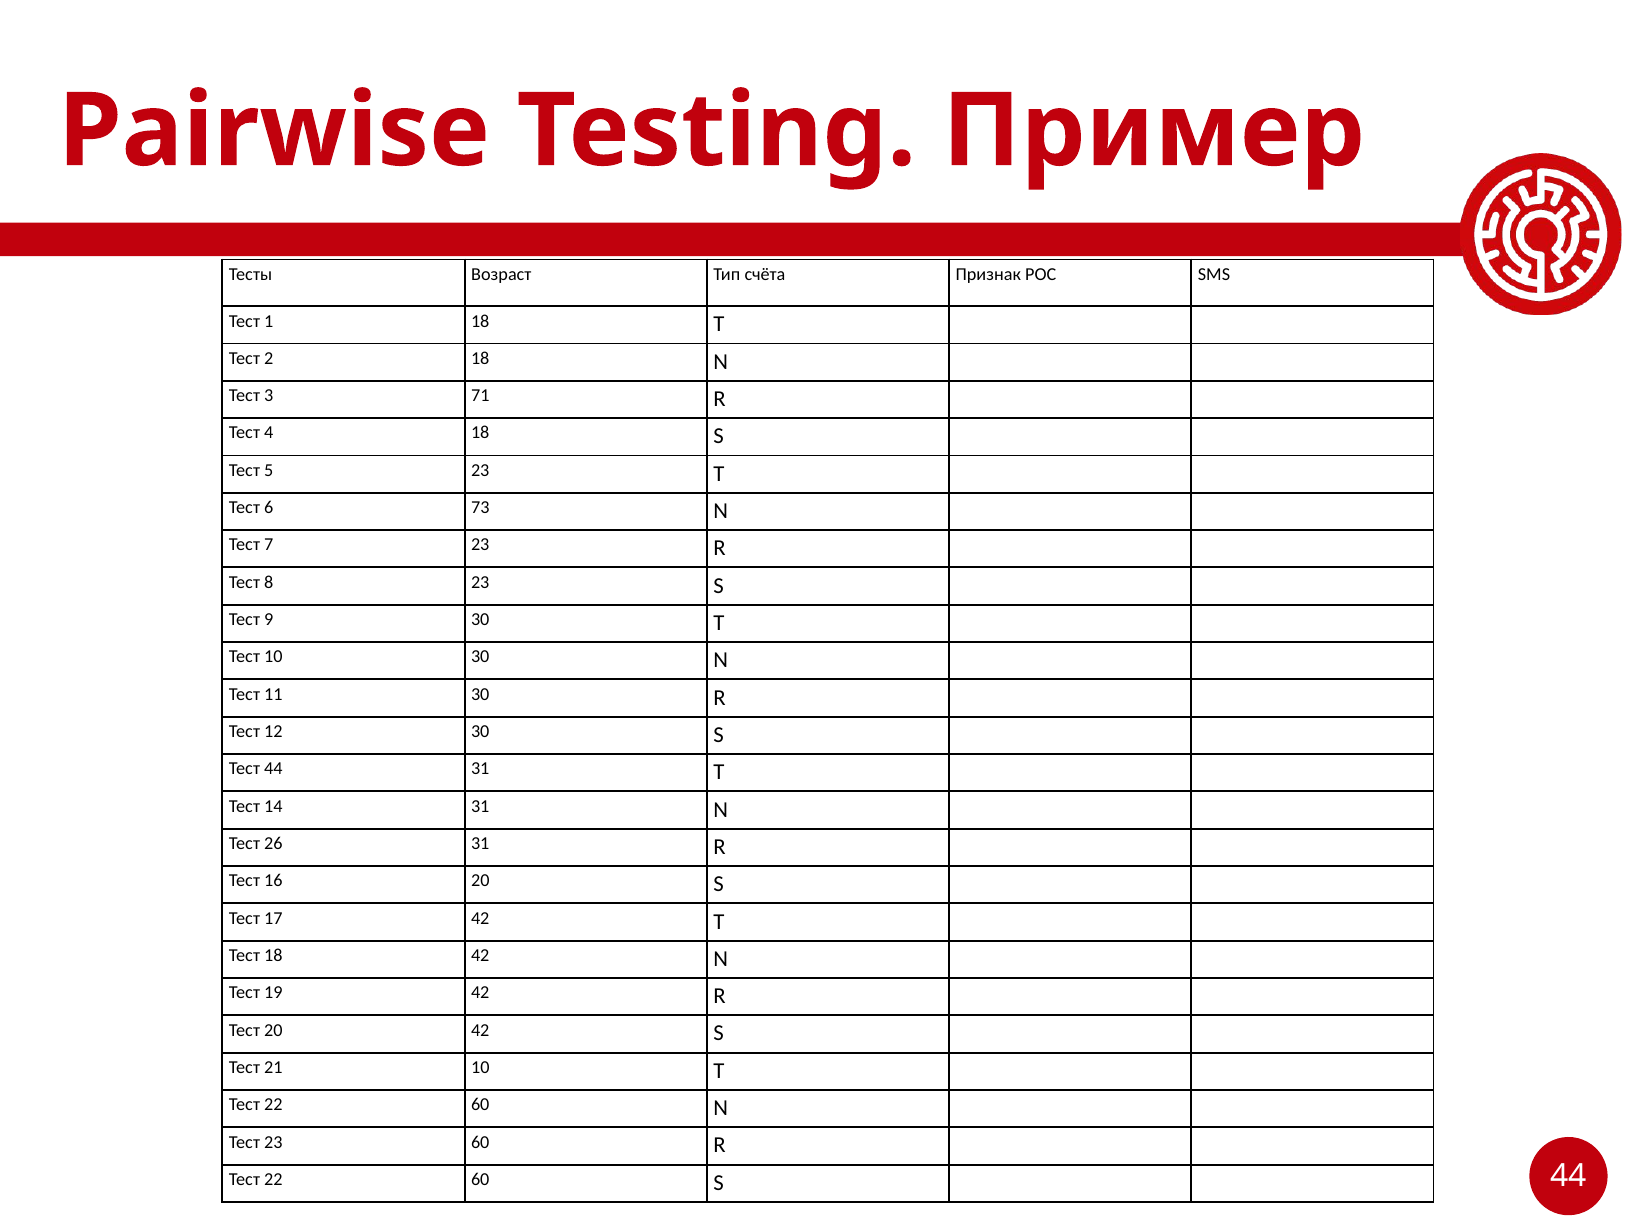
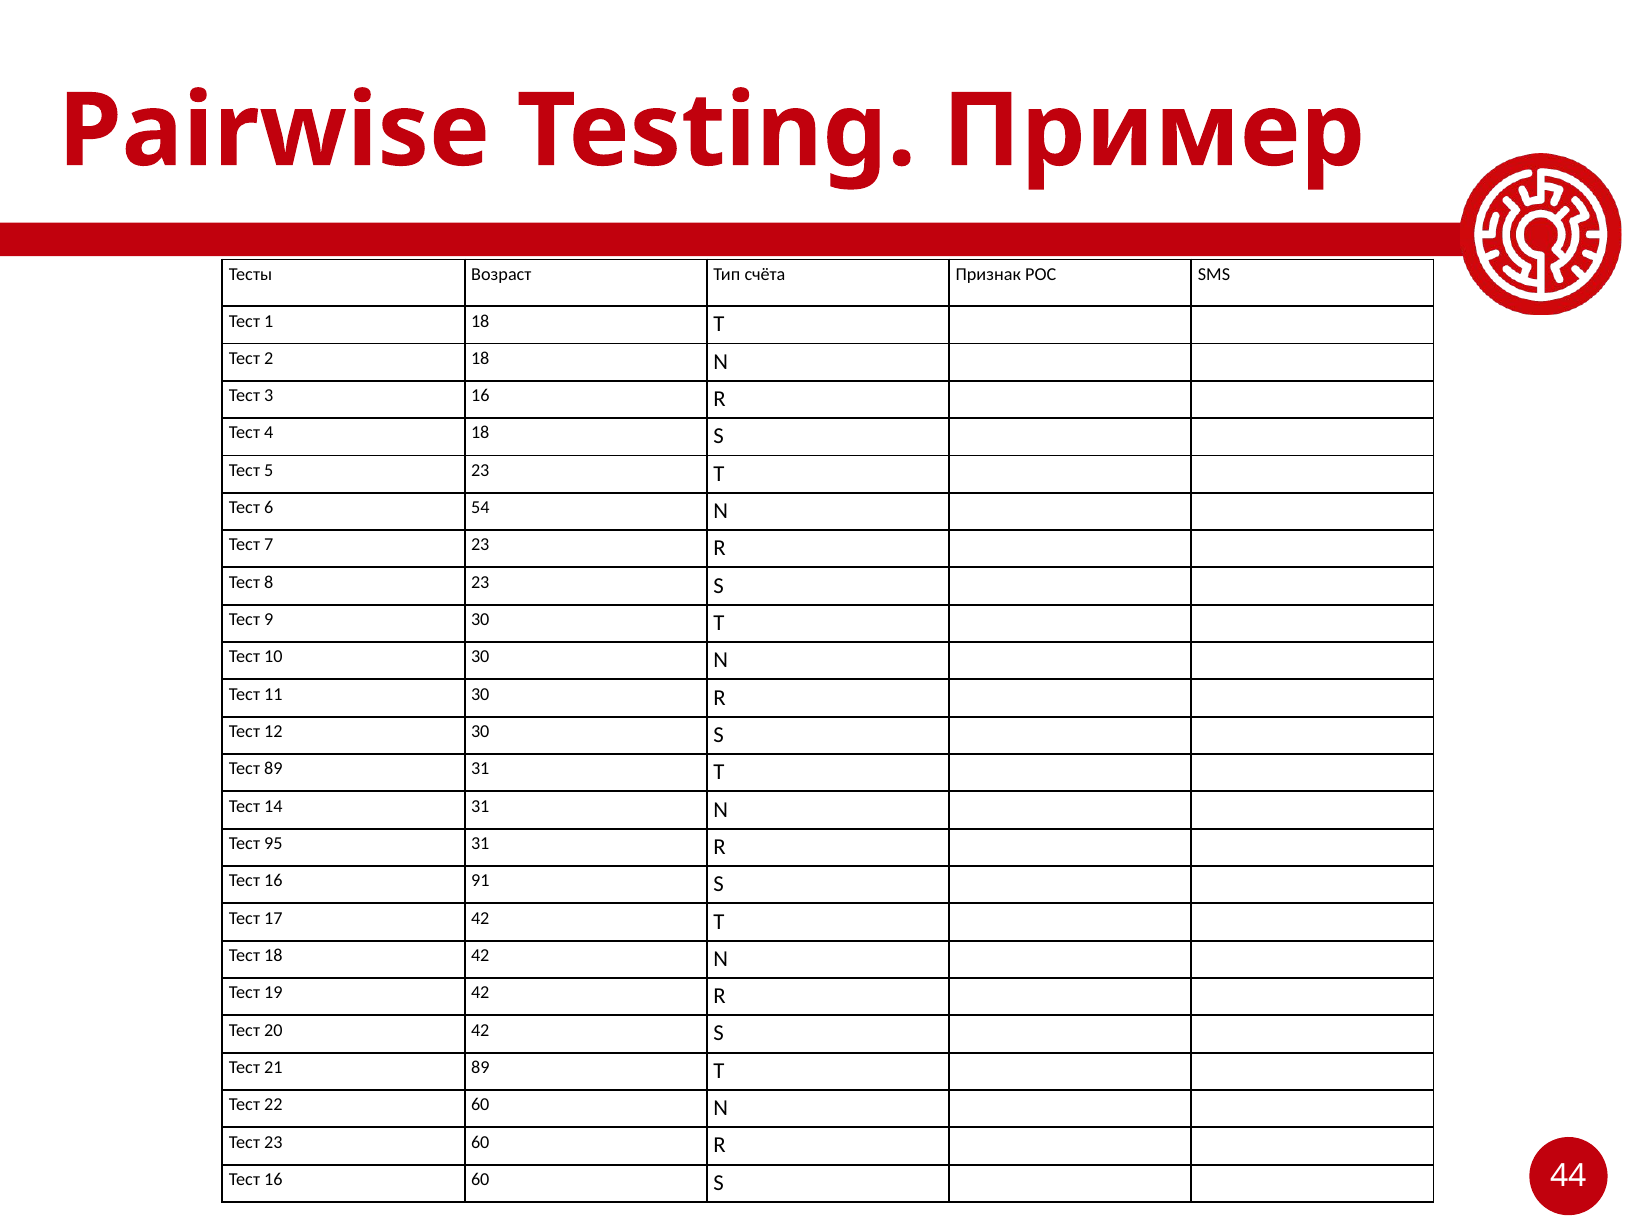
3 71: 71 -> 16 (480, 396)
73: 73 -> 54 (480, 508)
Тест 44: 44 -> 89 (273, 769)
26: 26 -> 95 (273, 844)
16 20: 20 -> 91 (480, 881)
21 10: 10 -> 89 (480, 1068)
22: 22 -> 16 (273, 1180)
